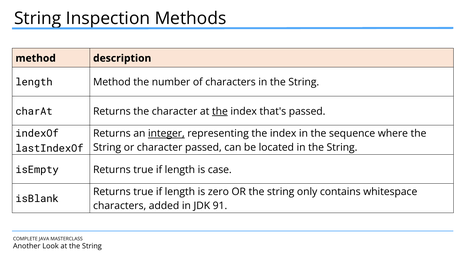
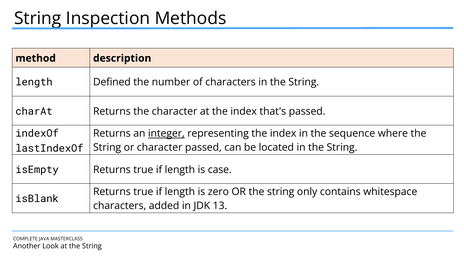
length Method: Method -> Defined (112, 82)
the underline: present -> none (220, 111)
91: 91 -> 13 (220, 206)
